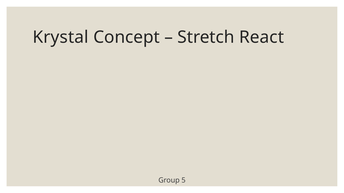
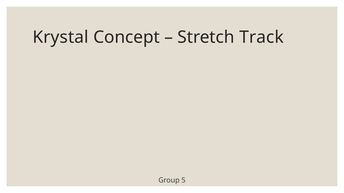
React: React -> Track (262, 37)
